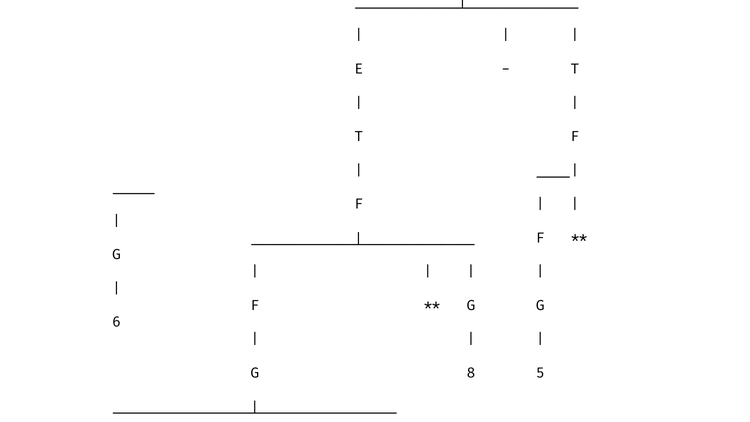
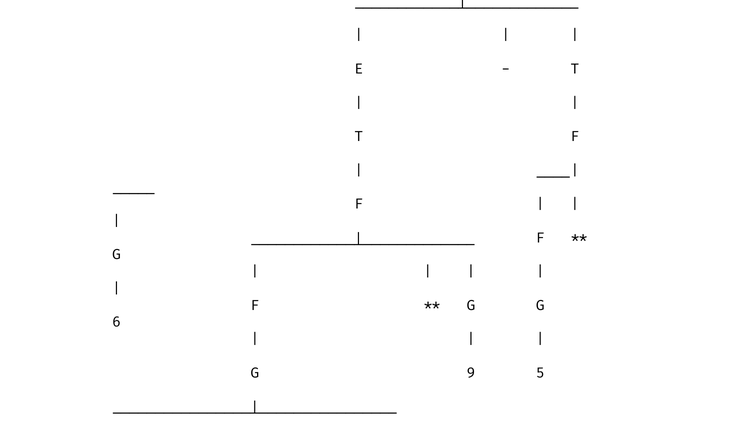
8: 8 -> 9 (471, 373)
